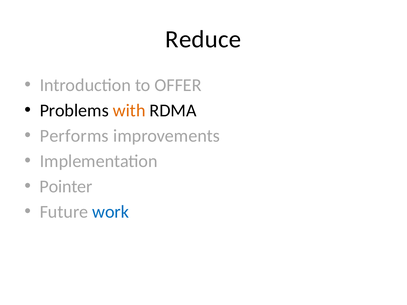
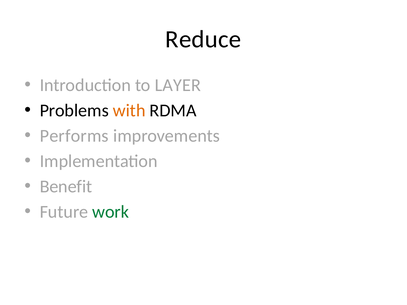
OFFER: OFFER -> LAYER (178, 85)
Pointer: Pointer -> Benefit (66, 187)
work colour: blue -> green (111, 212)
